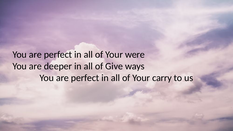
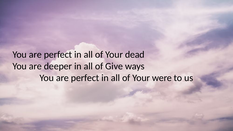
were: were -> dead (135, 55)
carry: carry -> were (162, 78)
